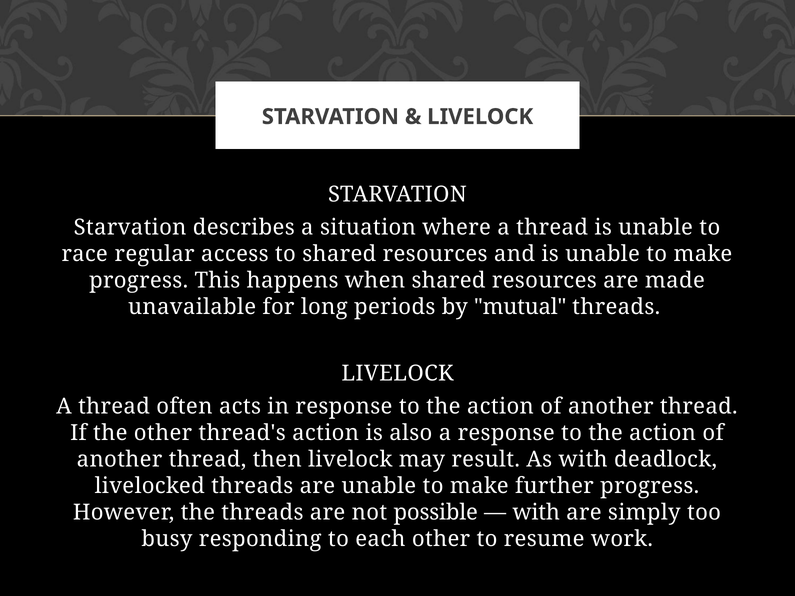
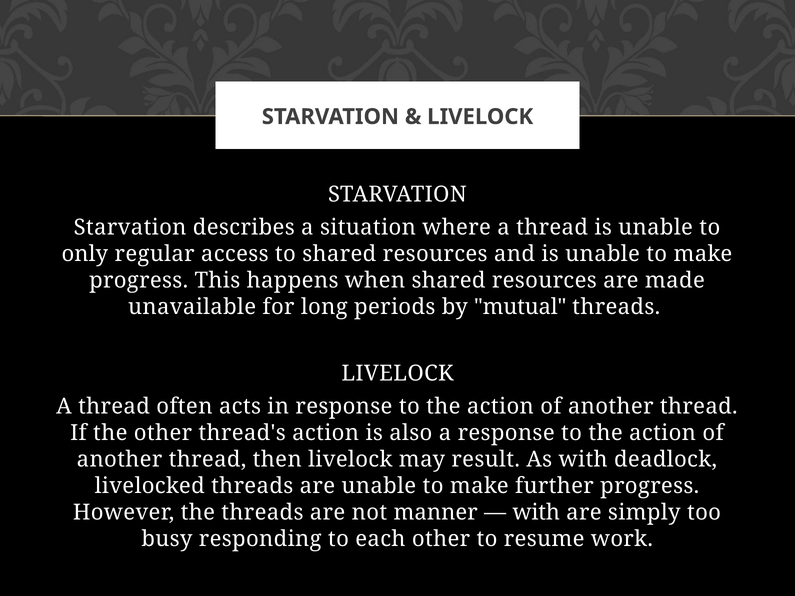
race: race -> only (85, 254)
possible: possible -> manner (436, 513)
